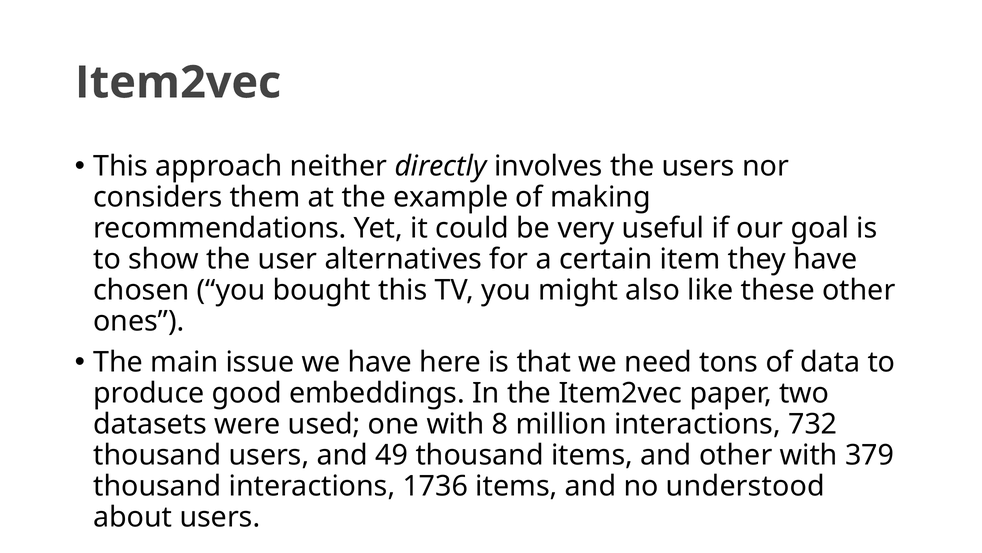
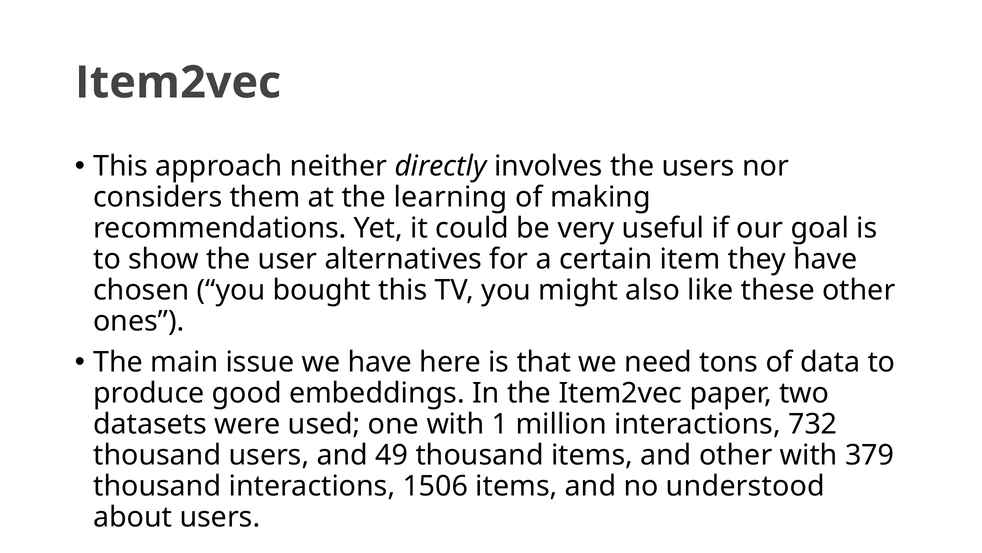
example: example -> learning (451, 197)
8: 8 -> 1 (500, 424)
1736: 1736 -> 1506 (435, 486)
